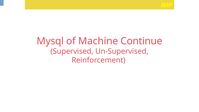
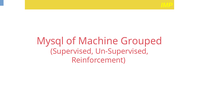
Continue: Continue -> Grouped (141, 41)
